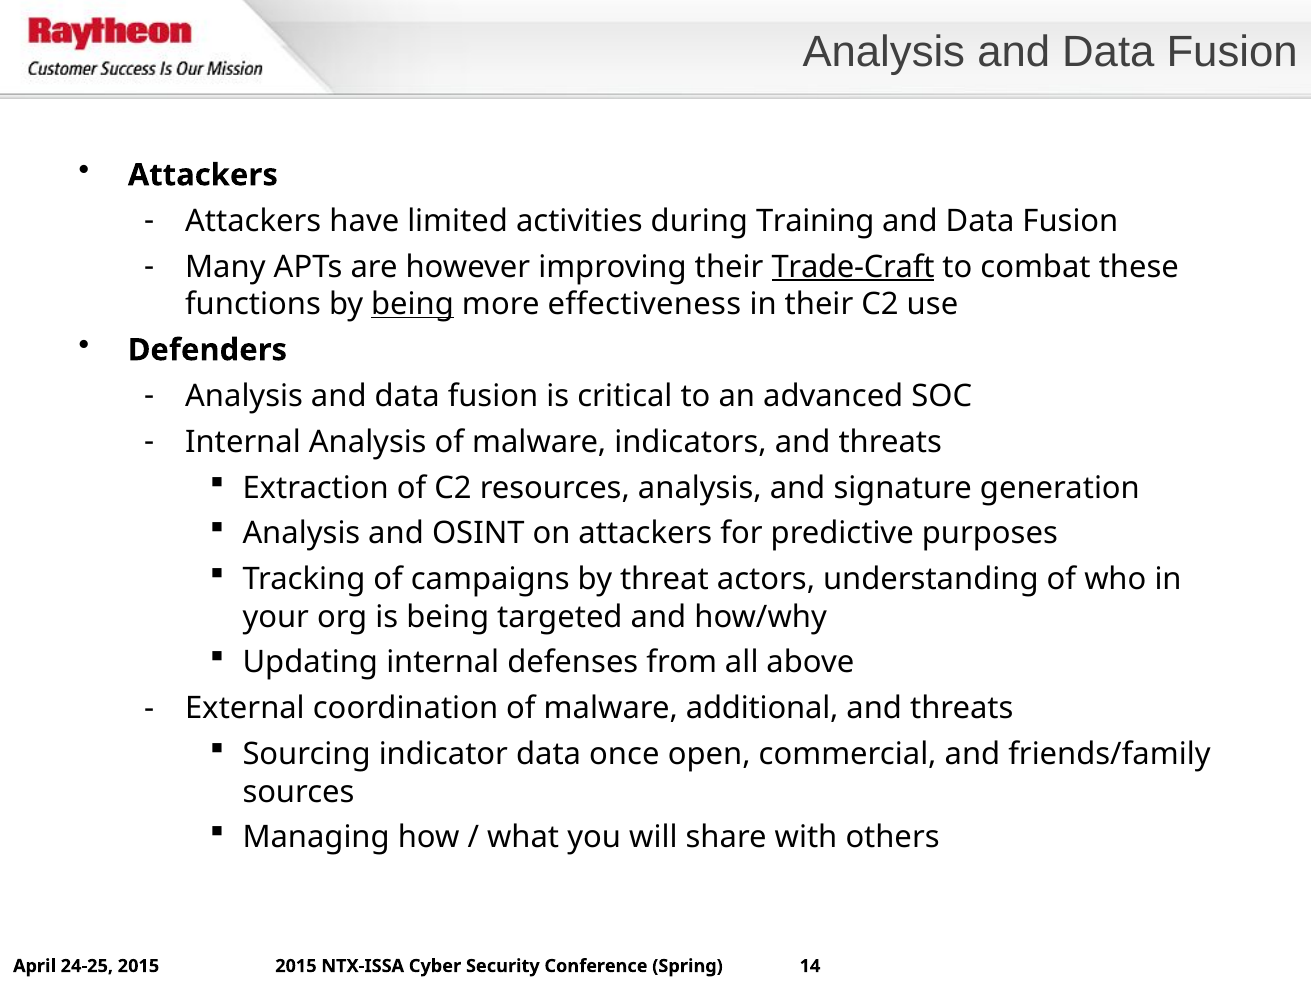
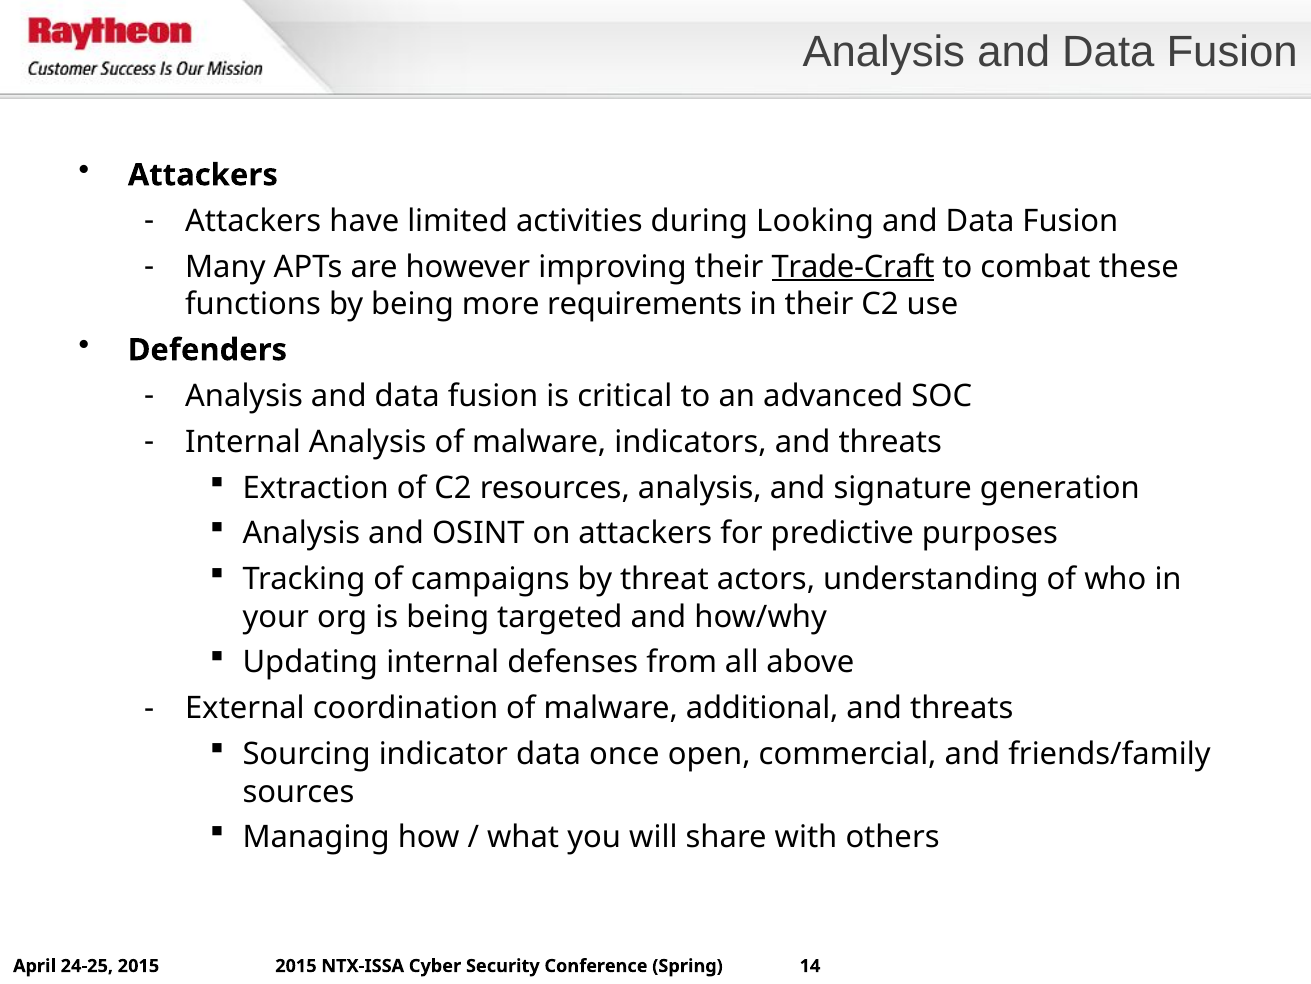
Training: Training -> Looking (815, 221)
being underline: present -> none (413, 304)
effectiveness: effectiveness -> requirements (645, 304)
